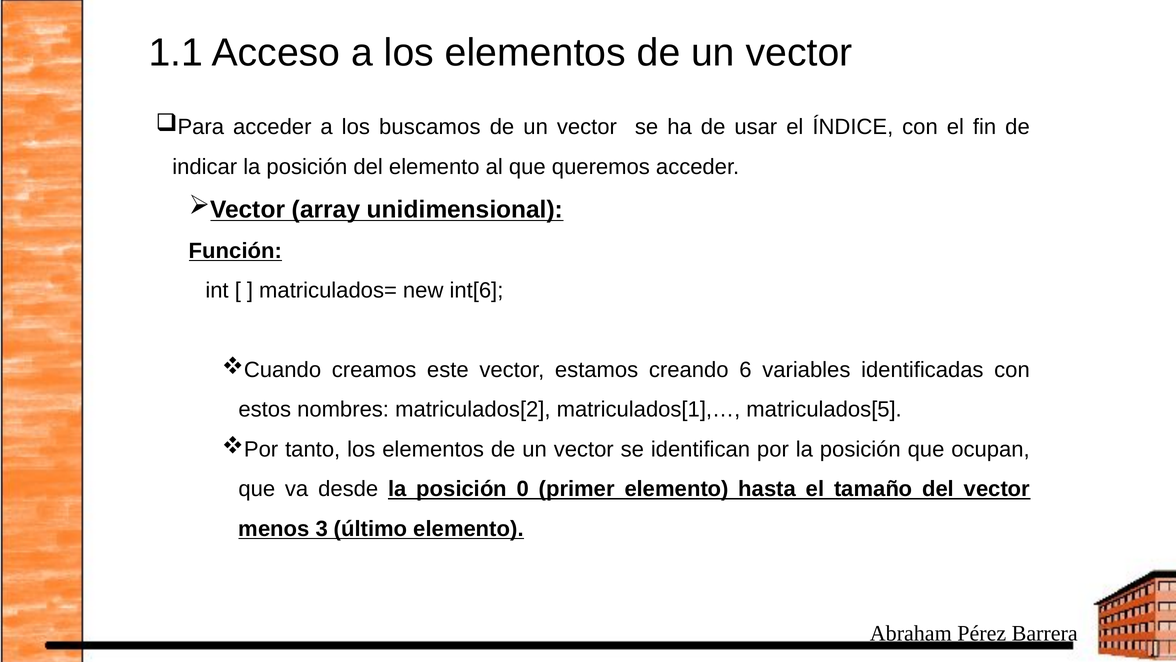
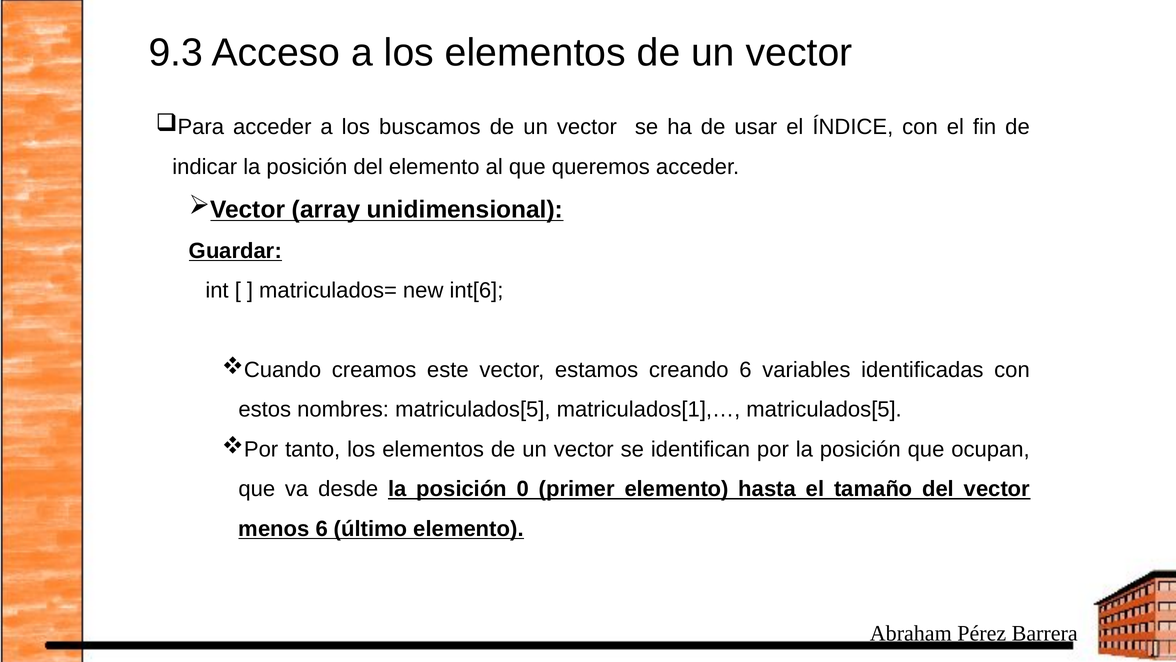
1.1: 1.1 -> 9.3 (176, 53)
Función: Función -> Guardar (235, 251)
nombres matriculados[2: matriculados[2 -> matriculados[5 (473, 409)
menos 3: 3 -> 6 (322, 528)
